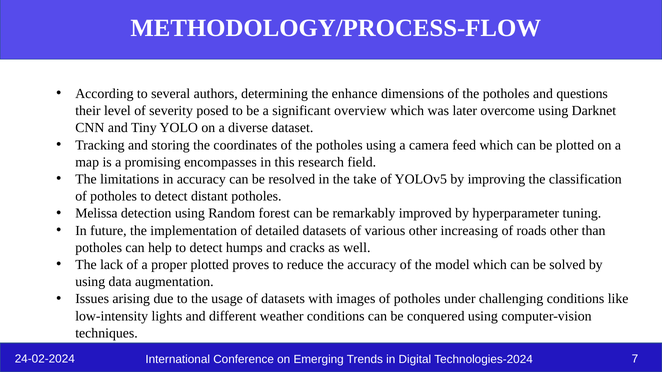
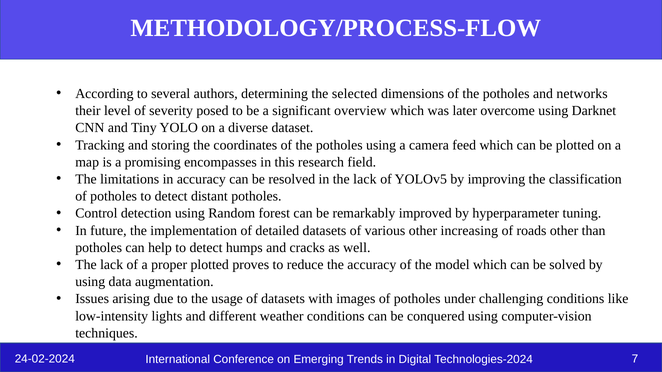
enhance: enhance -> selected (355, 94)
questions: questions -> networks (582, 94)
in the take: take -> lack (365, 179)
Melissa: Melissa -> Control (96, 214)
